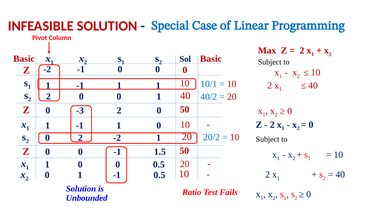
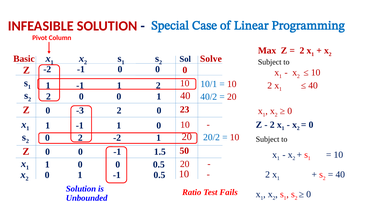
Basic: Basic -> Solve (211, 59)
-1 1 1: 1 -> 2 (158, 86)
50: 50 -> 23 (185, 110)
